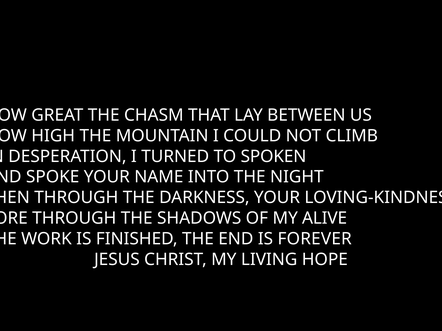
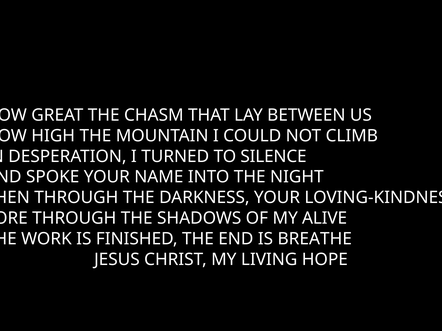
SPOKEN: SPOKEN -> SILENCE (273, 157)
FOREVER: FOREVER -> BREATHE (315, 239)
